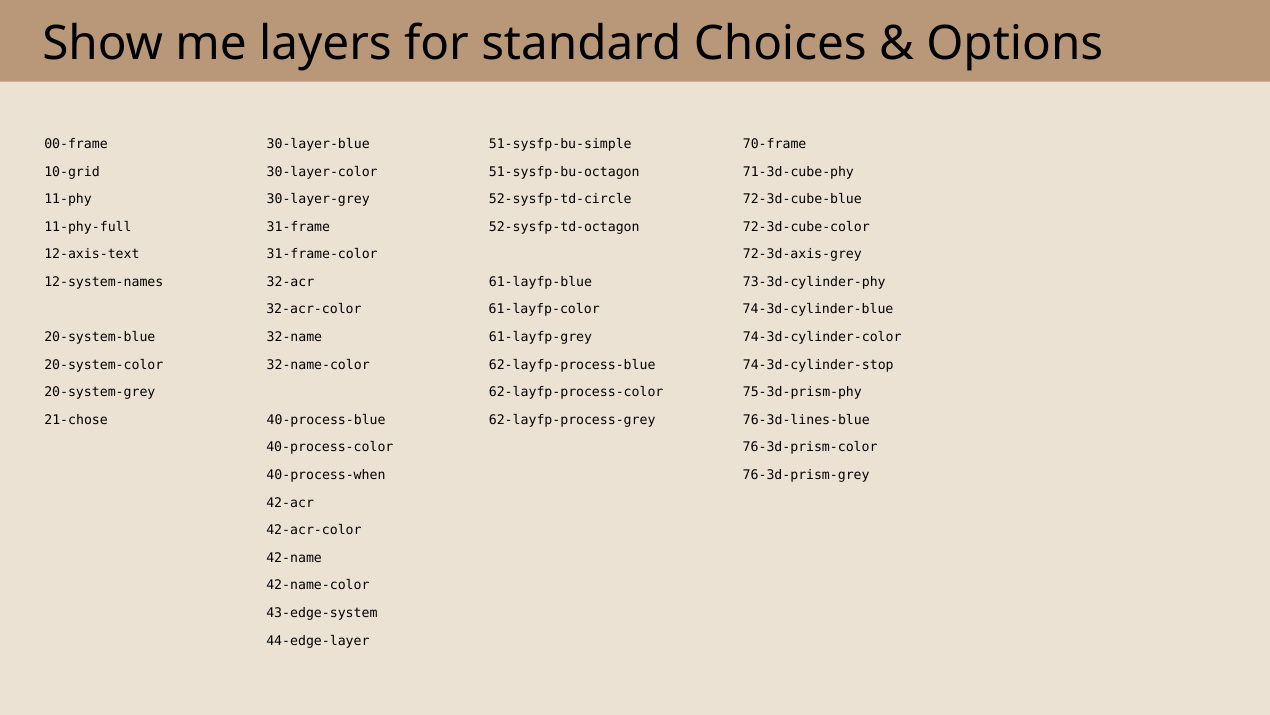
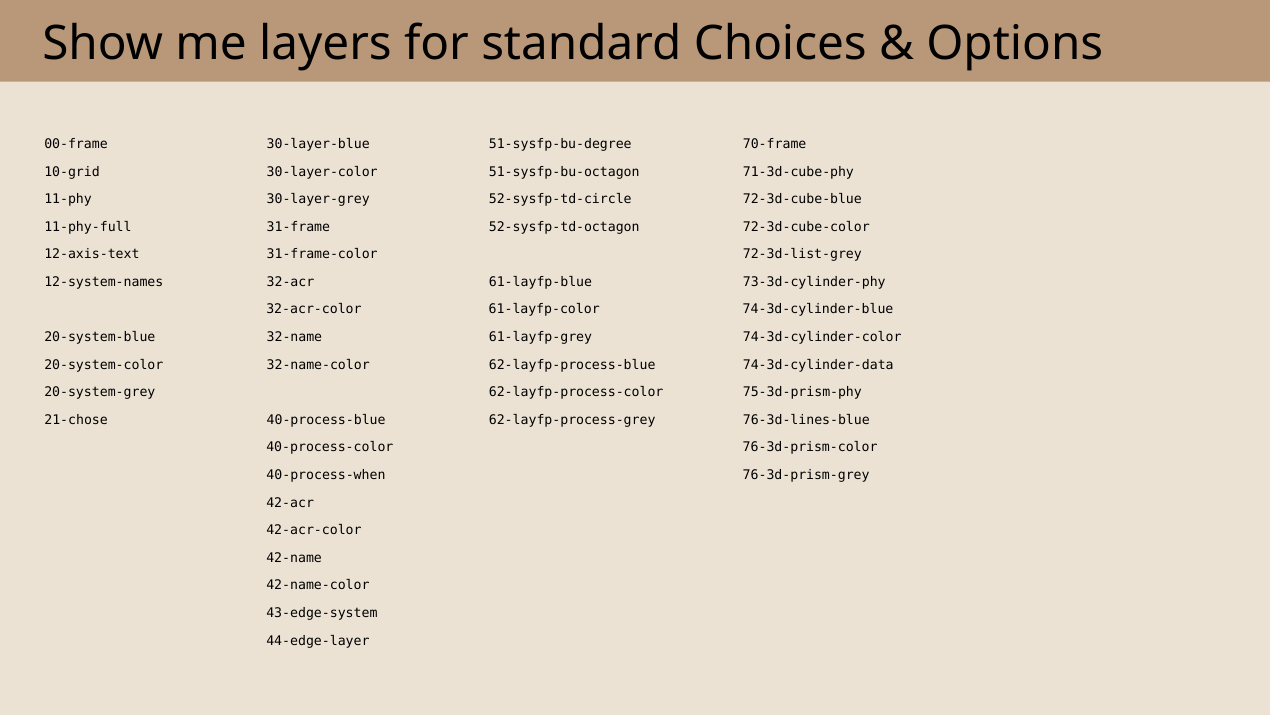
51-sysfp-bu-simple: 51-sysfp-bu-simple -> 51-sysfp-bu-degree (560, 144)
72-3d-axis-grey: 72-3d-axis-grey -> 72-3d-list-grey (802, 254)
74-3d-cylinder-stop: 74-3d-cylinder-stop -> 74-3d-cylinder-data (818, 364)
